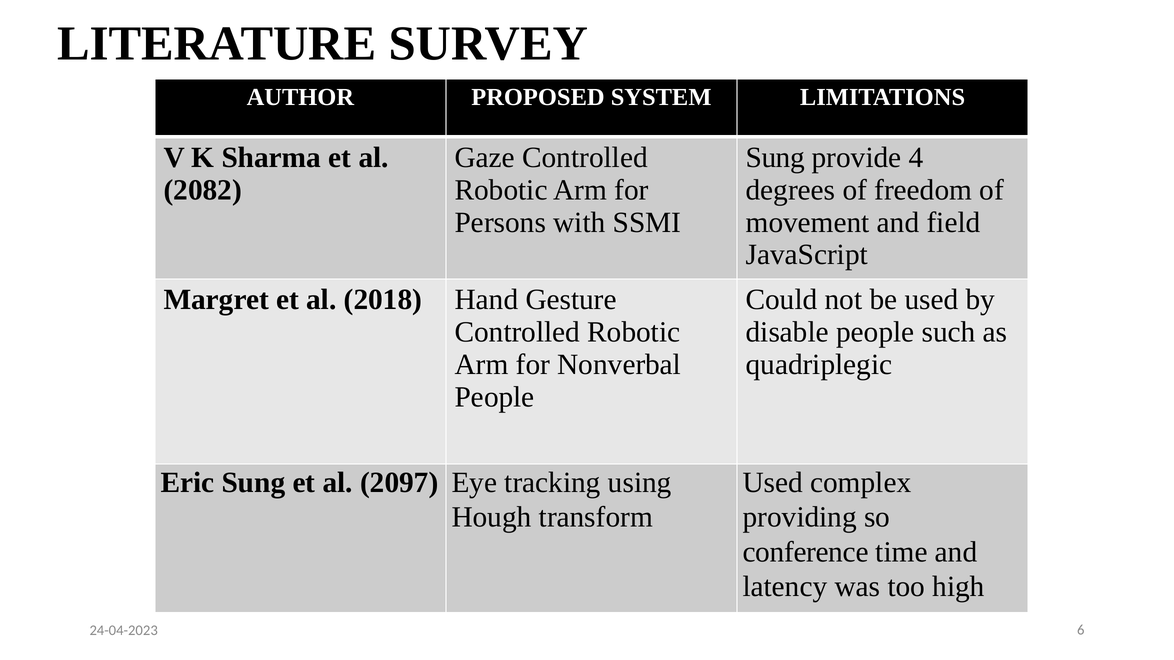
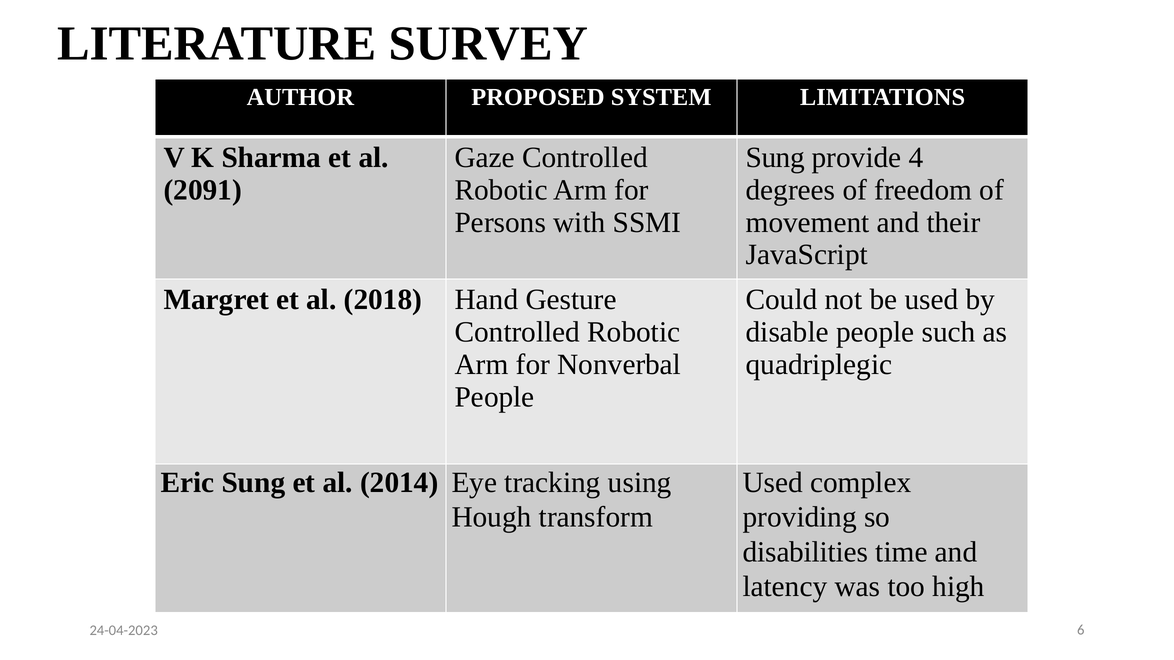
2082: 2082 -> 2091 (203, 190)
field: field -> their (953, 222)
2097: 2097 -> 2014 (399, 483)
conference: conference -> disabilities (805, 552)
